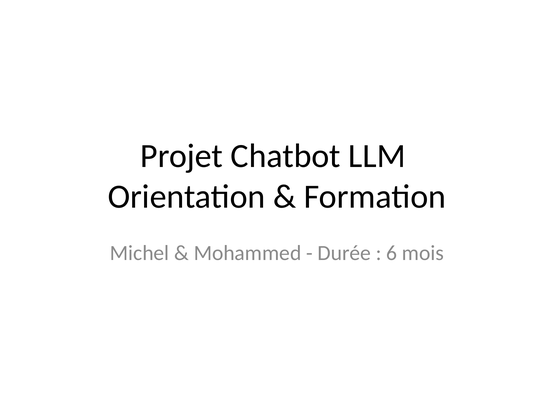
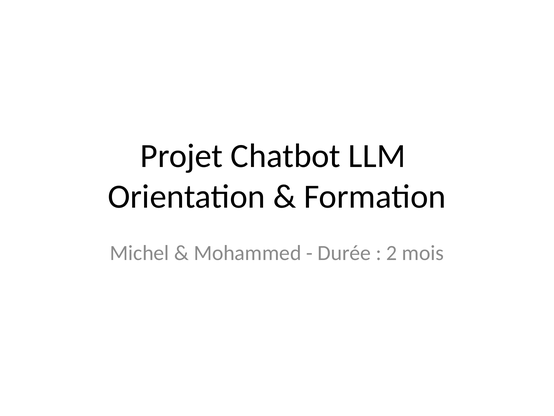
6: 6 -> 2 (392, 253)
